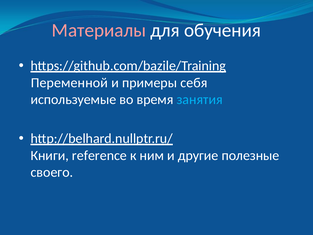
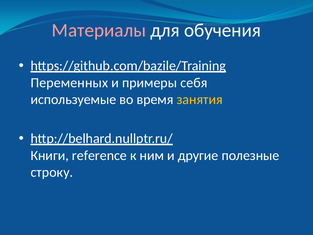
Переменной: Переменной -> Переменных (69, 83)
занятия colour: light blue -> yellow (200, 99)
своего: своего -> строку (52, 172)
